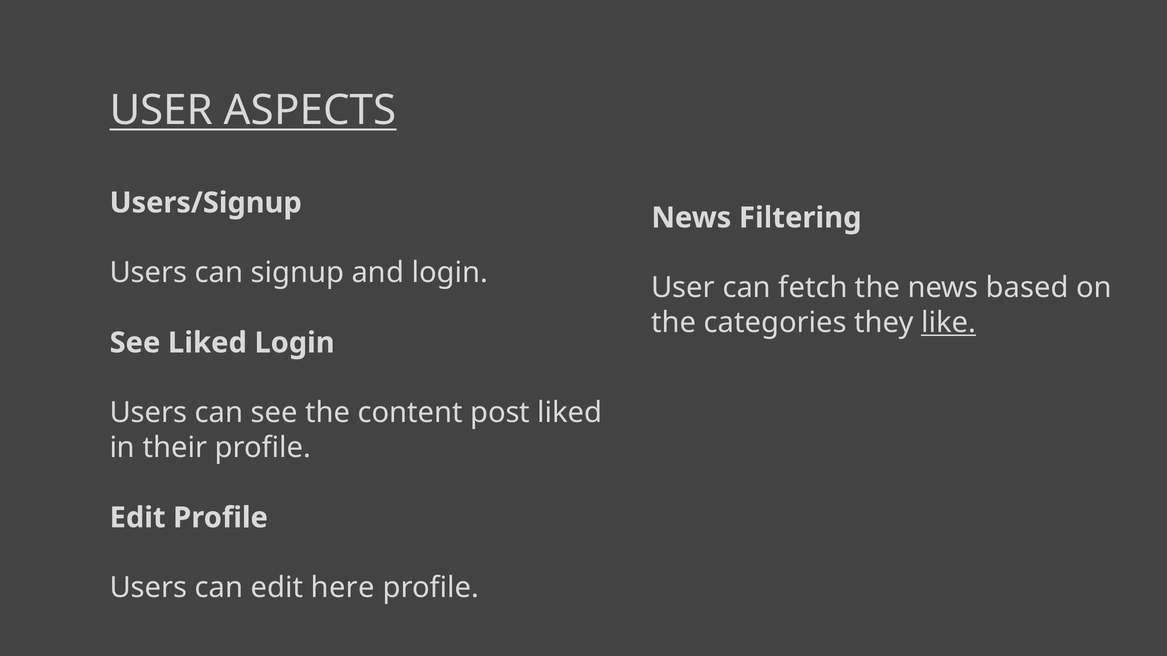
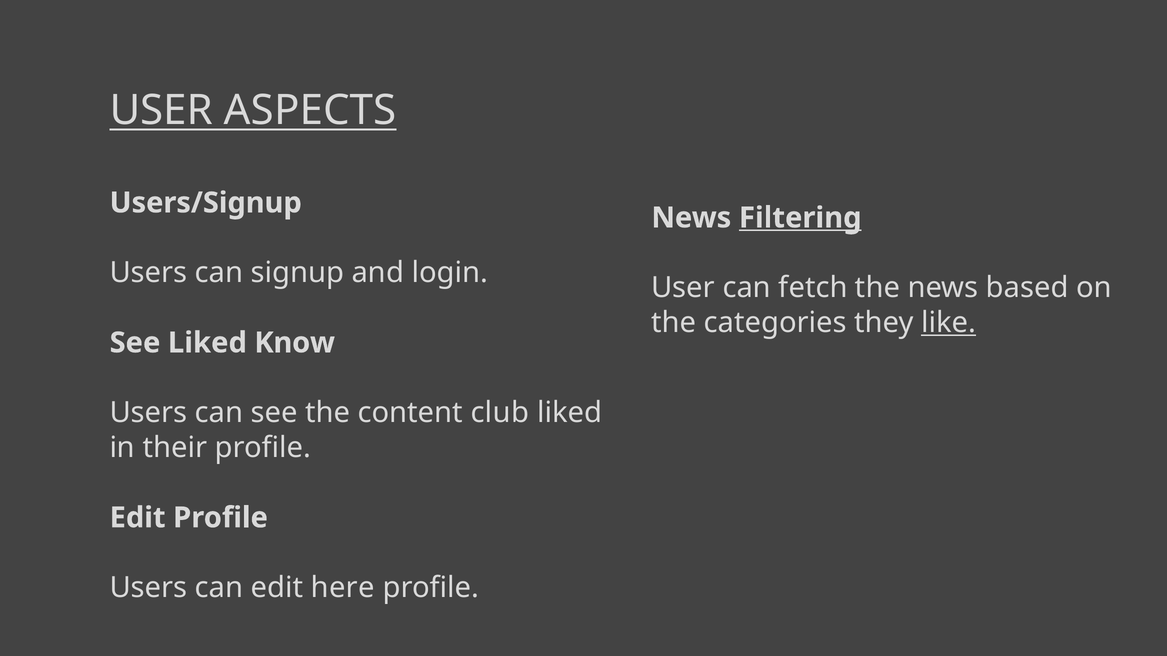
Filtering underline: none -> present (800, 218)
Liked Login: Login -> Know (295, 343)
post: post -> club (500, 413)
